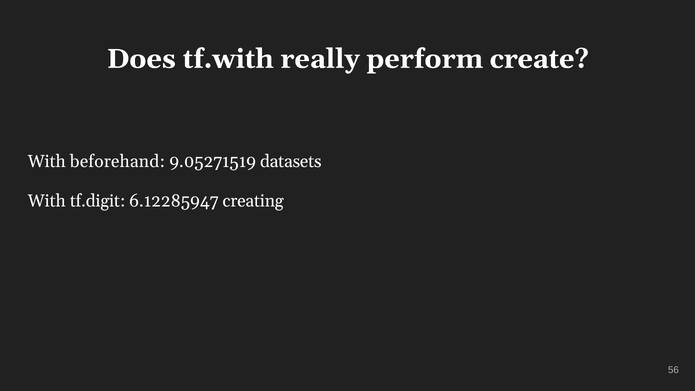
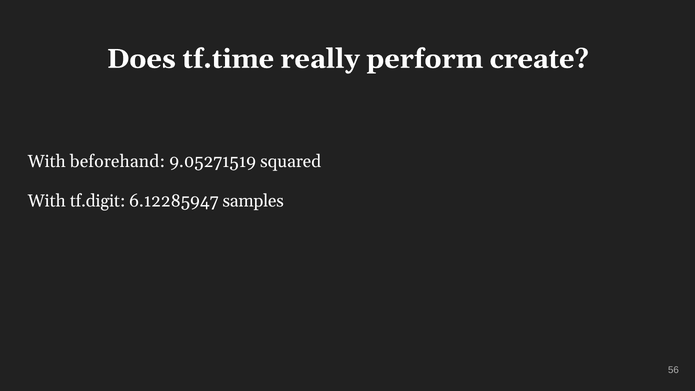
tf.with: tf.with -> tf.time (228, 59)
datasets: datasets -> squared (291, 162)
creating: creating -> samples (253, 201)
